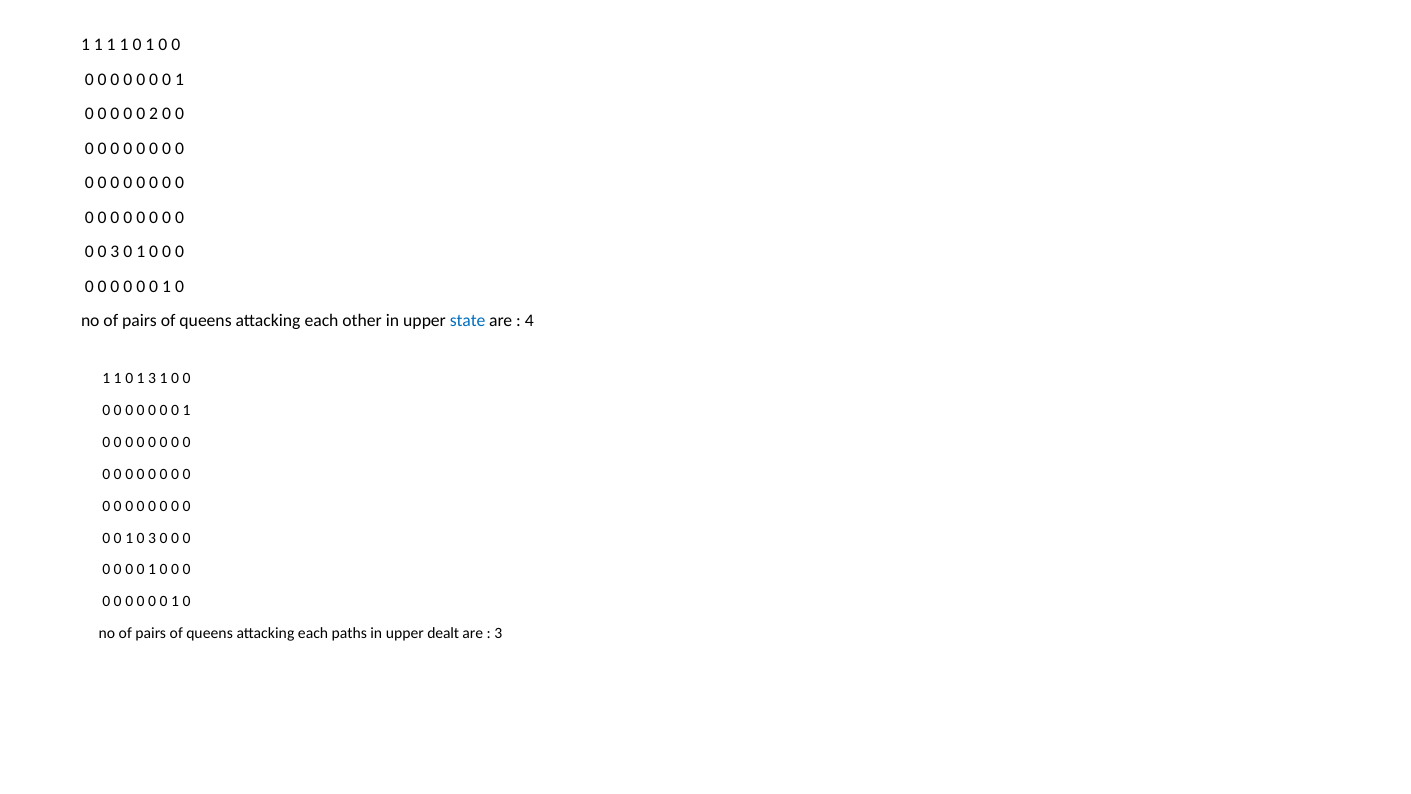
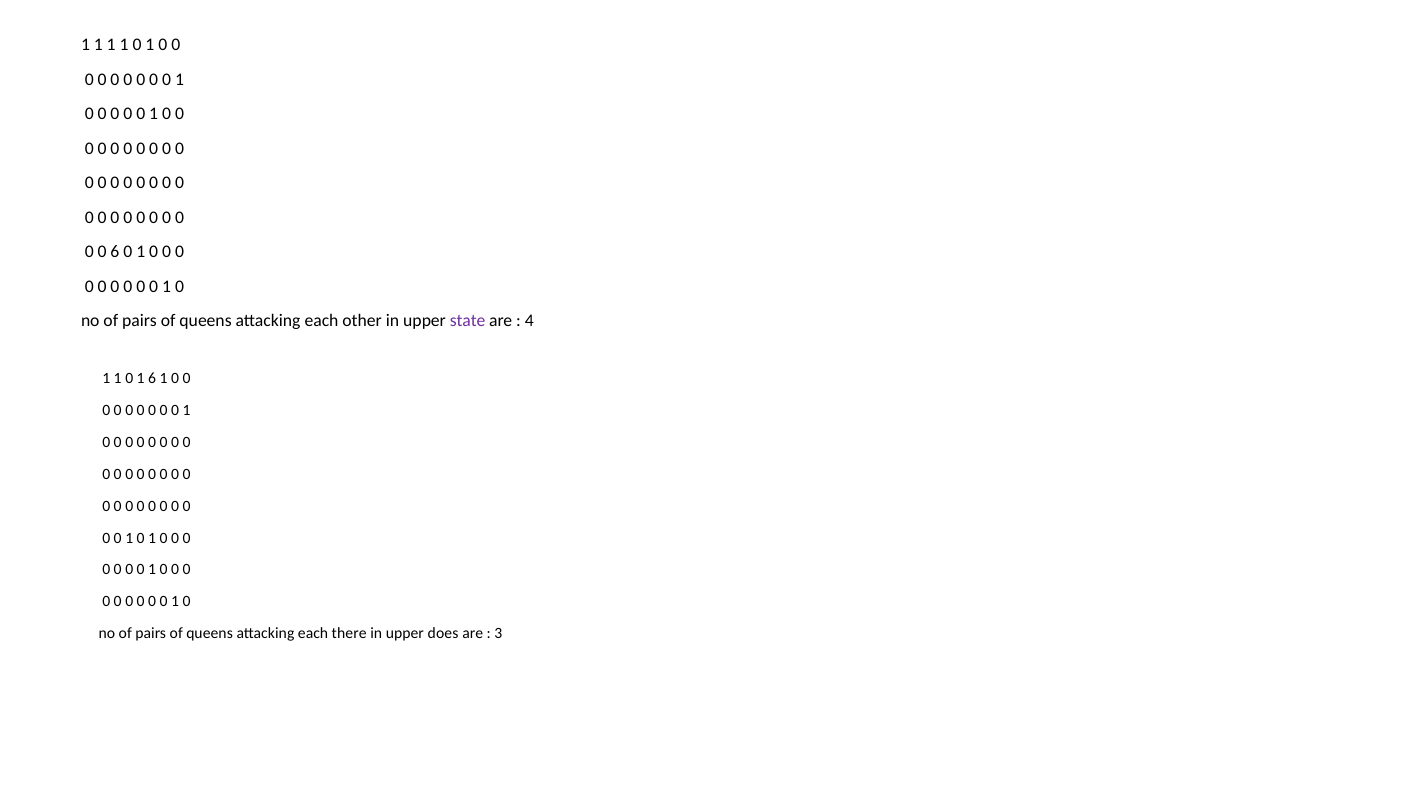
2: 2 -> 1 (154, 114)
0 0 3: 3 -> 6 (115, 252)
state colour: blue -> purple (468, 321)
1 3: 3 -> 6 (152, 379)
0 1 0 3: 3 -> 1 (152, 538)
paths: paths -> there (349, 633)
dealt: dealt -> does (443, 633)
